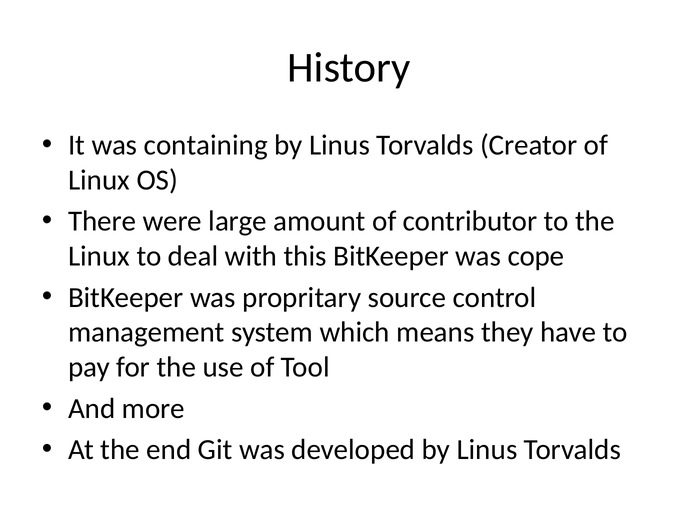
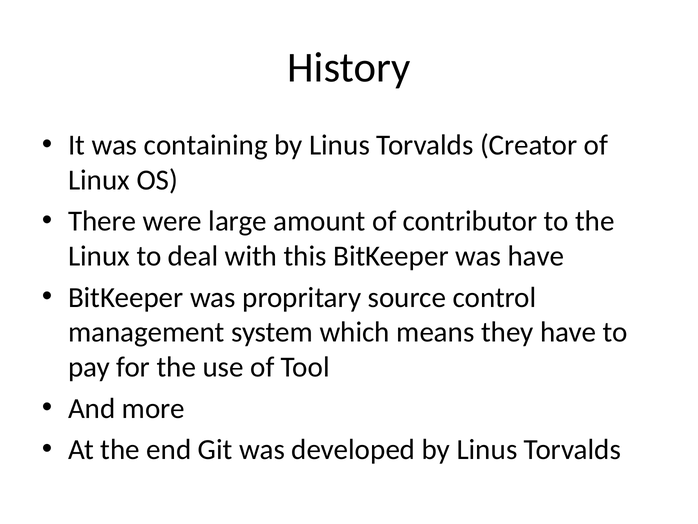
was cope: cope -> have (536, 256)
